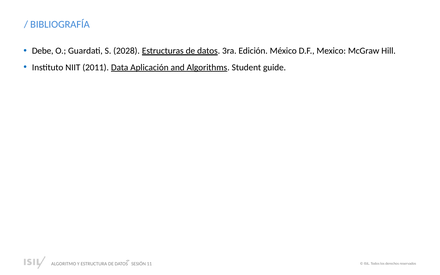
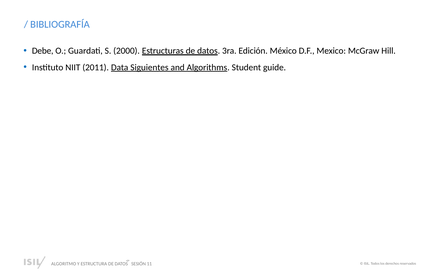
2028: 2028 -> 2000 (127, 51)
Aplicación: Aplicación -> Siguientes (149, 67)
